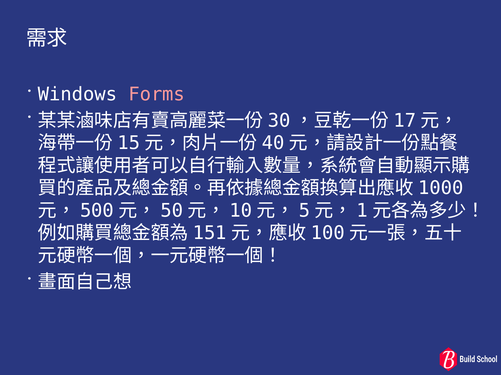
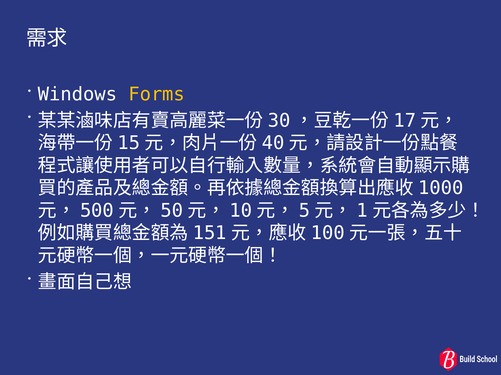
Forms colour: pink -> yellow (157, 94)
